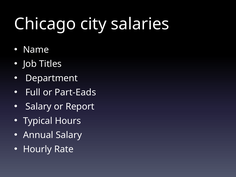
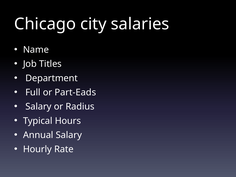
Report: Report -> Radius (80, 107)
